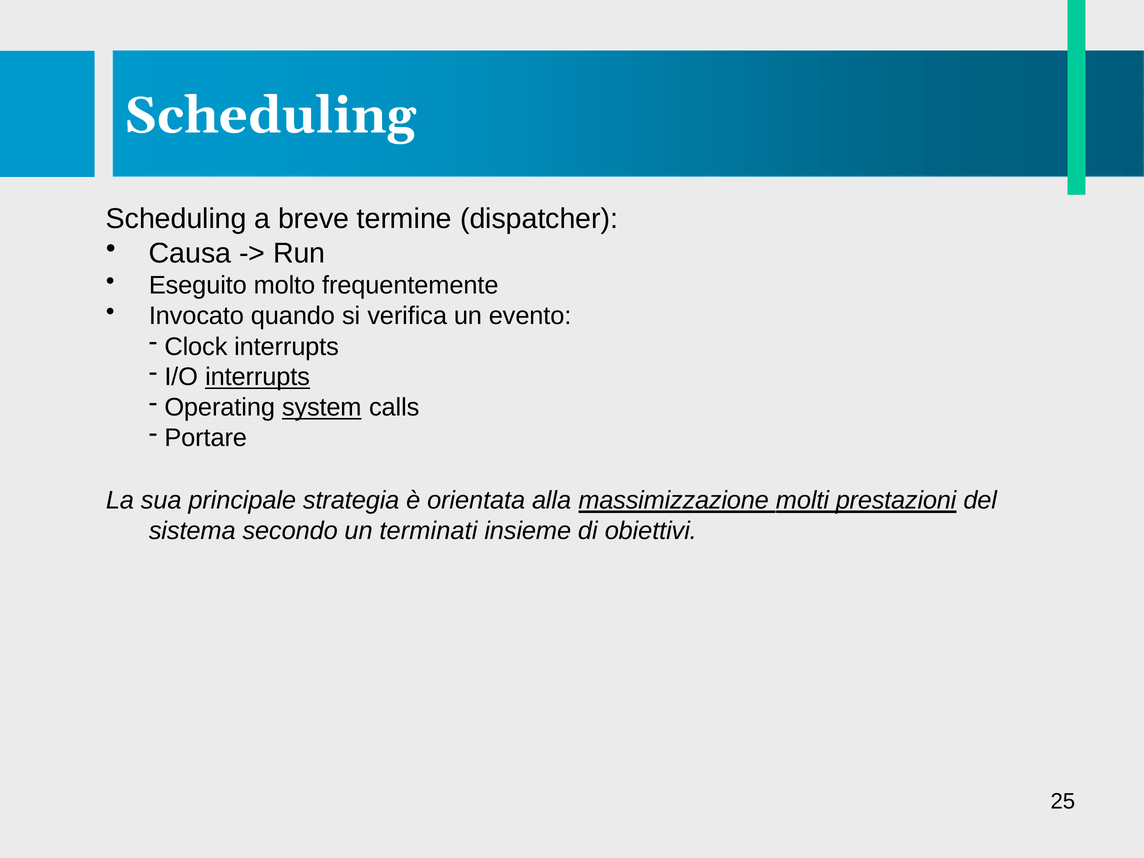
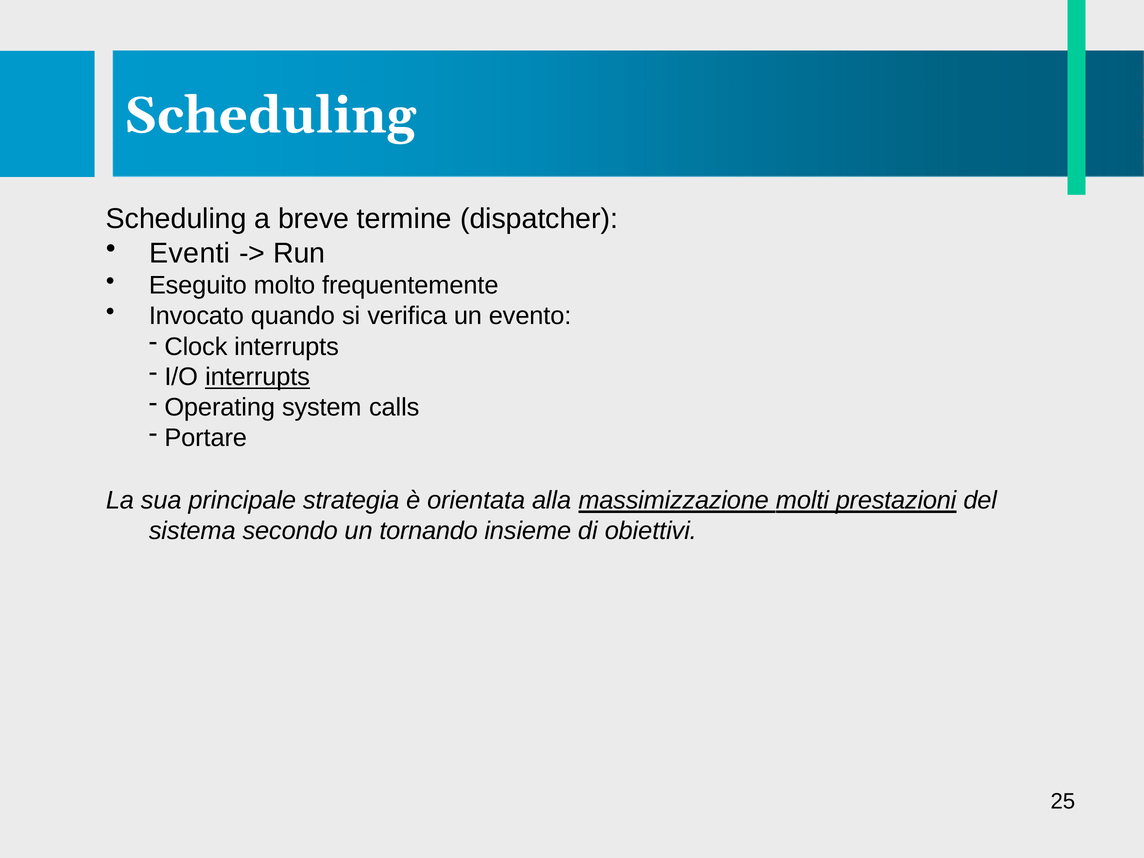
Causa: Causa -> Eventi (190, 253)
system underline: present -> none (322, 408)
terminati: terminati -> tornando (429, 531)
